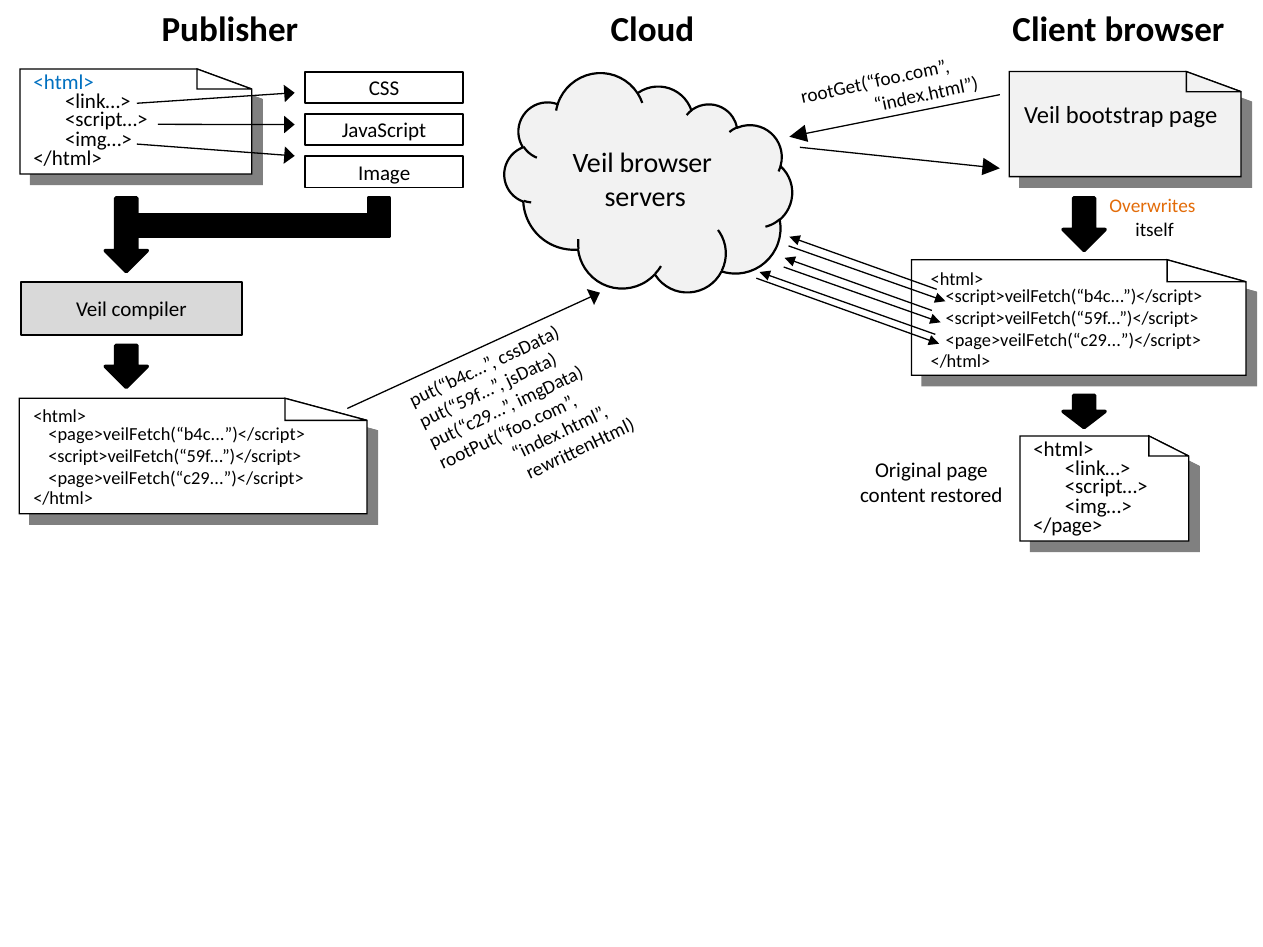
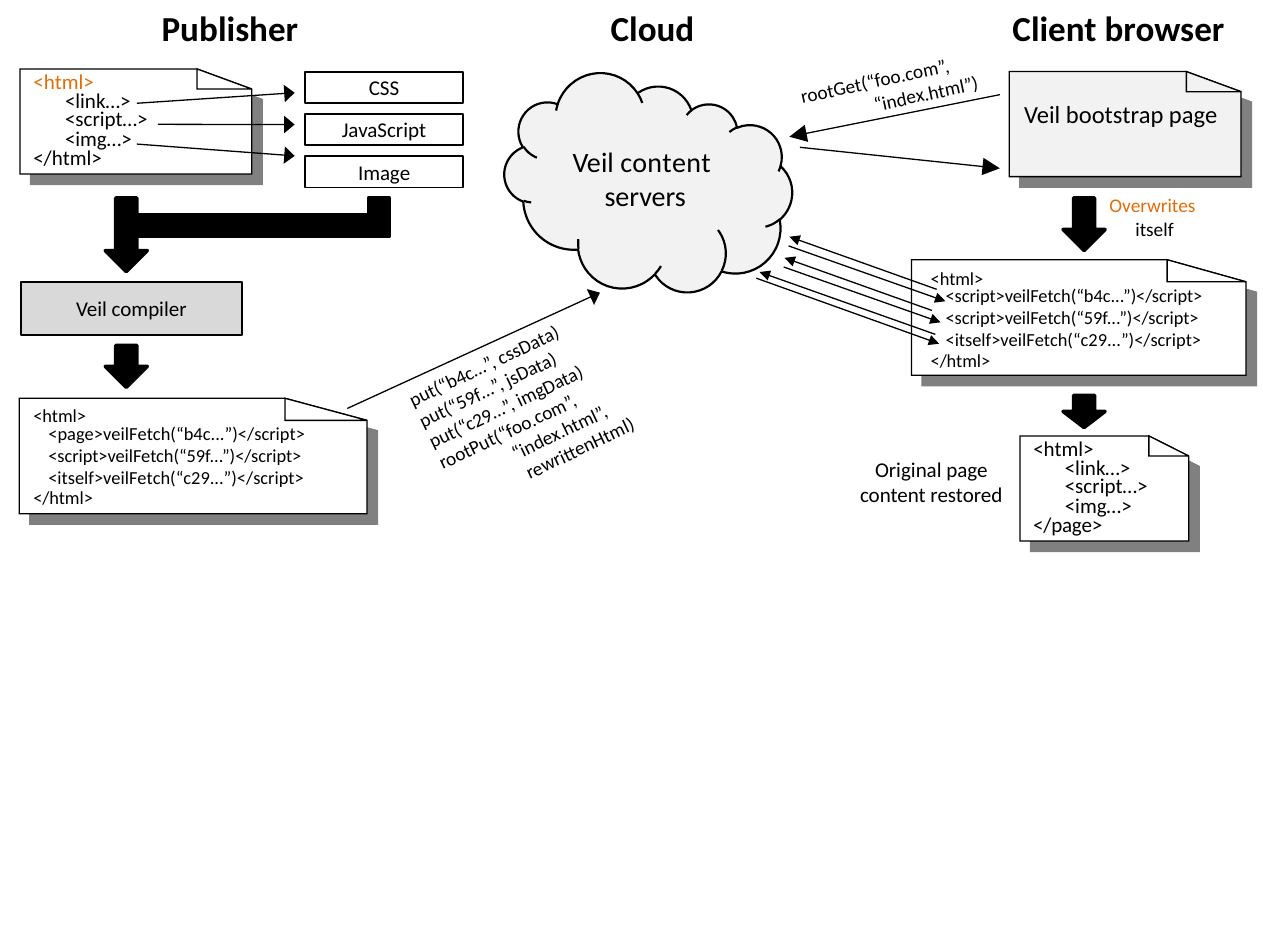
<html> colour: blue -> orange (64, 83)
Veil browser: browser -> content (665, 163)
<page>veilFetch(“c29...”)</script>: <page>veilFetch(“c29...”)</script> -> <itself>veilFetch(“c29...”)</script> (1073, 341)
<page>veilFetch(“c29...”)</script>: <page>veilFetch(“c29...”)</script> -> <itself>veilFetch(“c29...”)</script> (176, 478)
